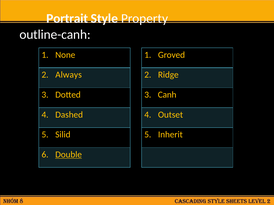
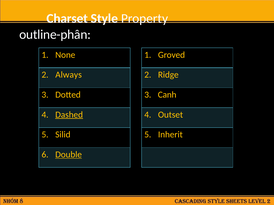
Portrait: Portrait -> Charset (67, 19)
outline-canh: outline-canh -> outline-phân (55, 35)
Dashed underline: none -> present (69, 115)
